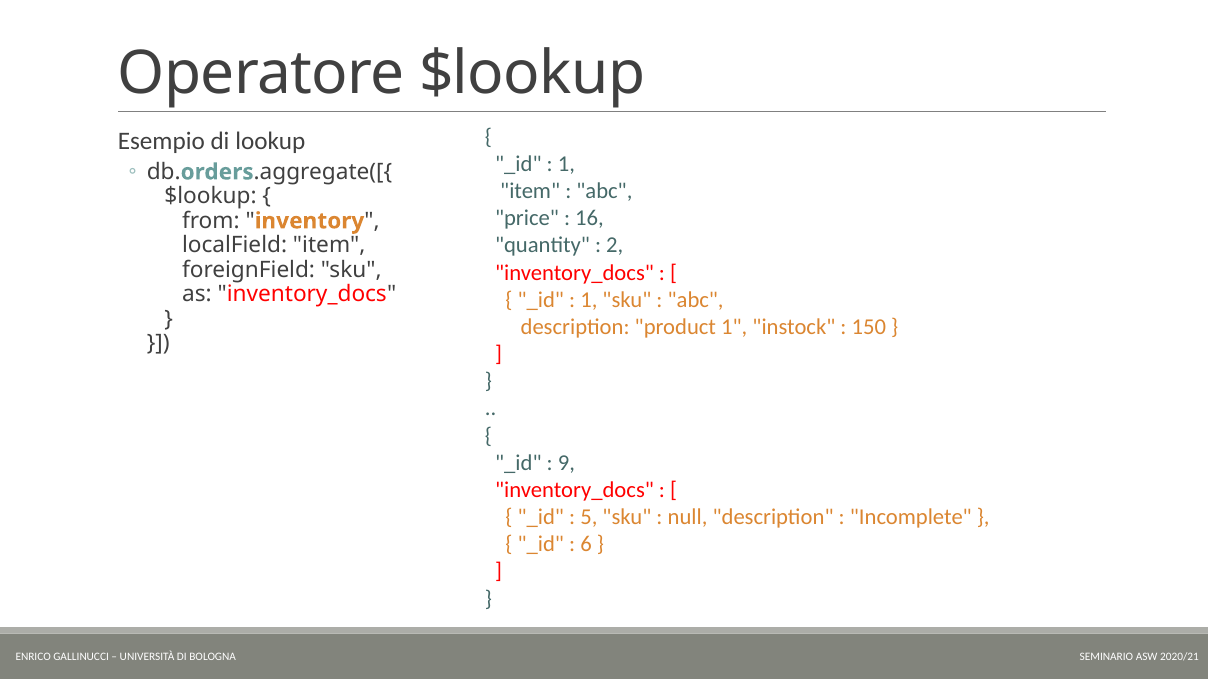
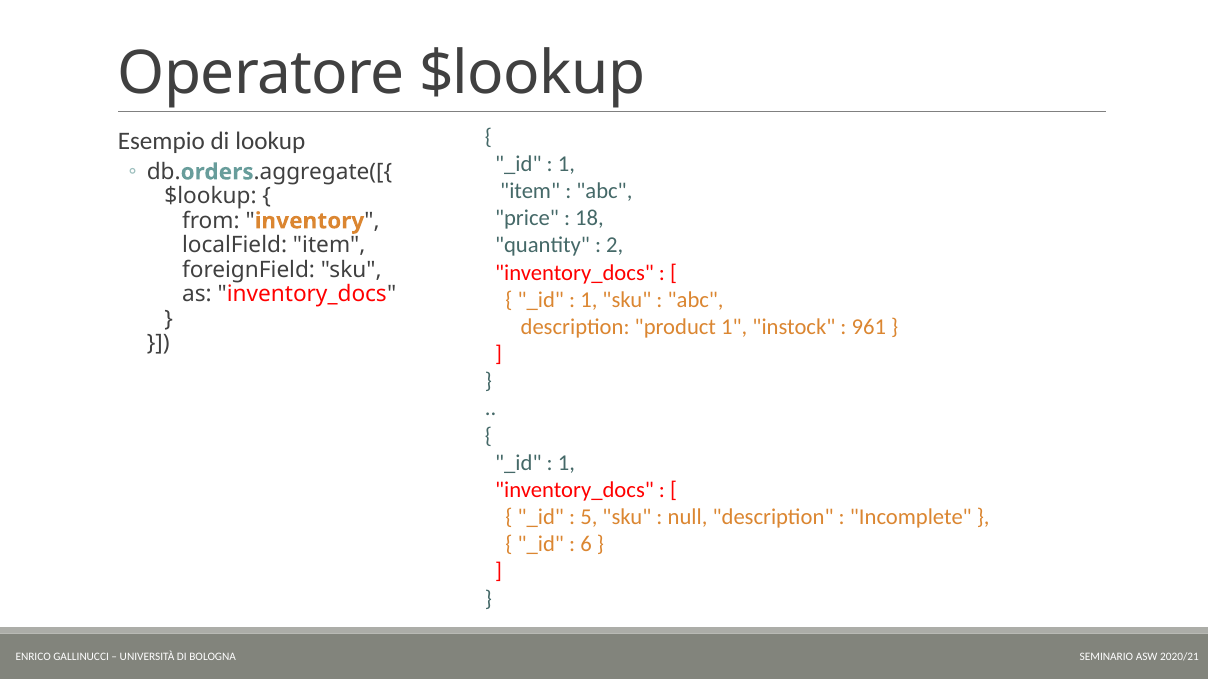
16: 16 -> 18 (589, 219)
150: 150 -> 961 (869, 327)
9: 9 -> 1 (566, 463)
